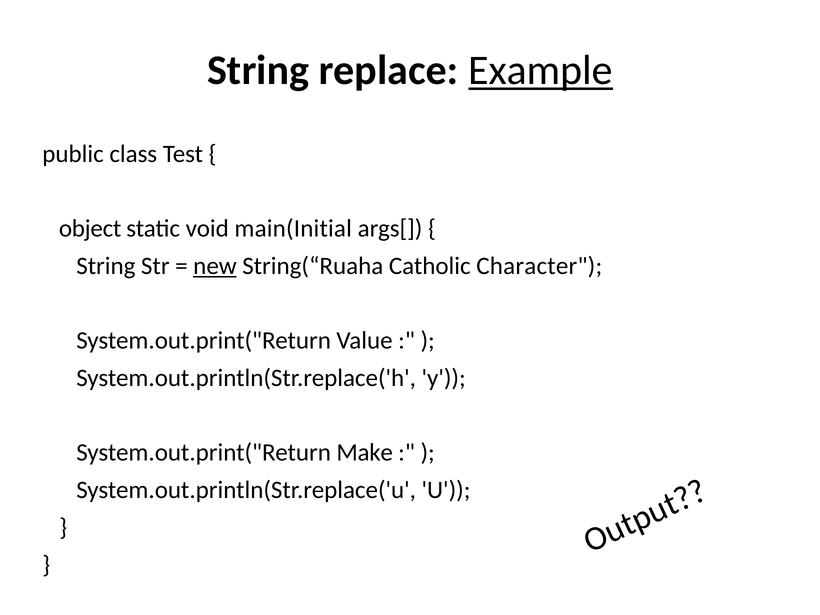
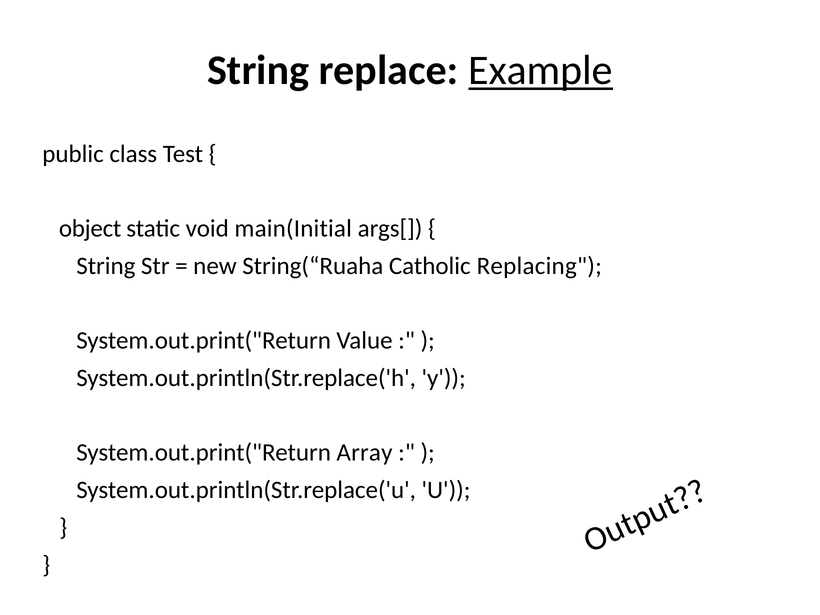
new underline: present -> none (215, 266)
Character: Character -> Replacing (539, 266)
Make: Make -> Array (364, 453)
